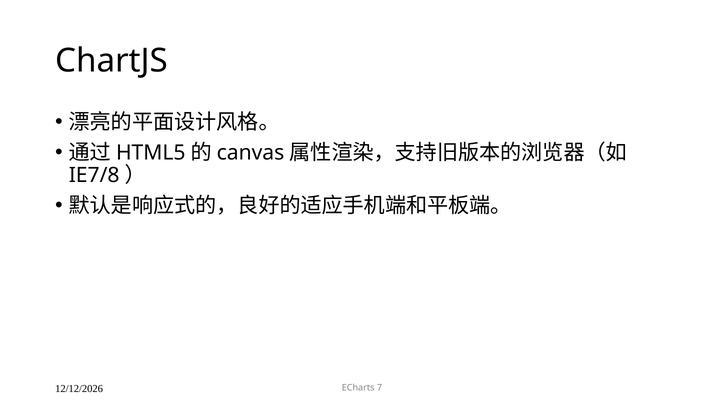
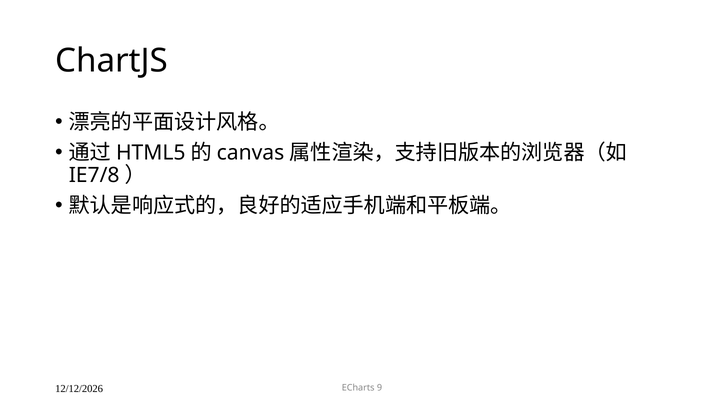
7: 7 -> 9 (379, 388)
